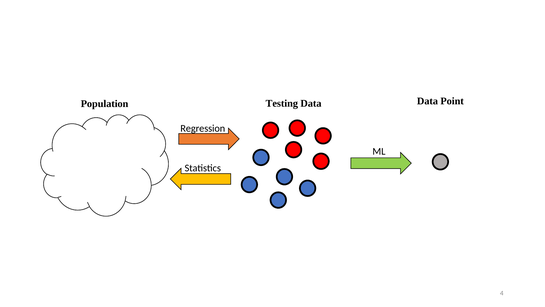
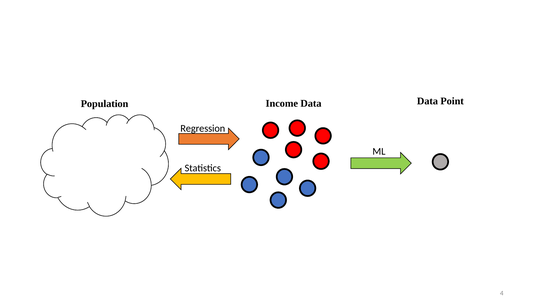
Testing: Testing -> Income (282, 103)
